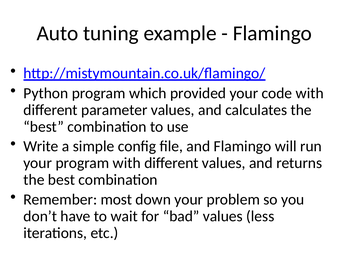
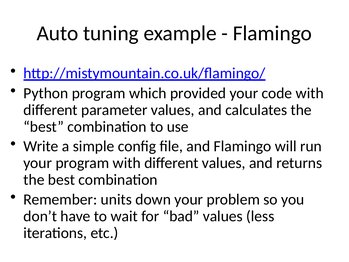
most: most -> units (116, 199)
